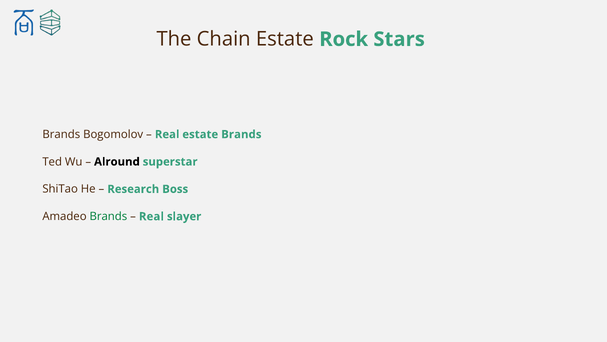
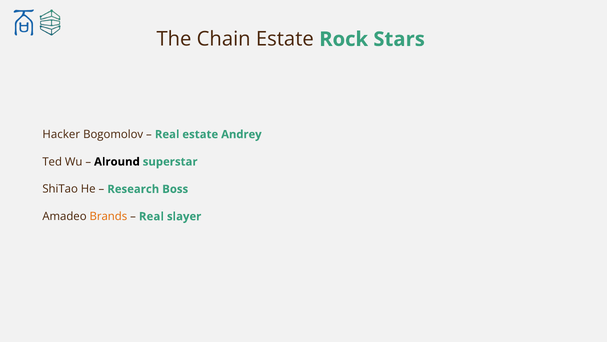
Brands: Brands -> Hacker (61, 134)
estate Brands: Brands -> Andrey (241, 134)
Brands colour: green -> orange (108, 216)
